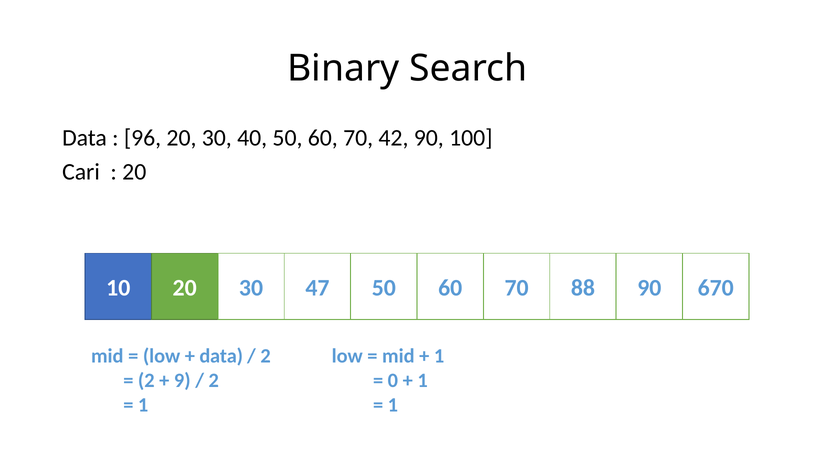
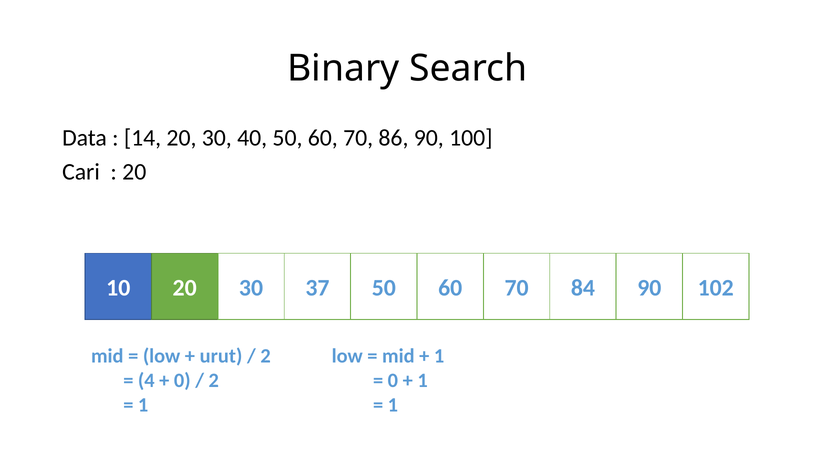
96: 96 -> 14 (143, 138)
42: 42 -> 86 (393, 138)
47: 47 -> 37 (317, 288)
88: 88 -> 84 (583, 288)
670: 670 -> 102 (716, 288)
data: data -> urut (221, 356)
2: 2 -> 4 (146, 381)
9: 9 -> 0 (182, 381)
